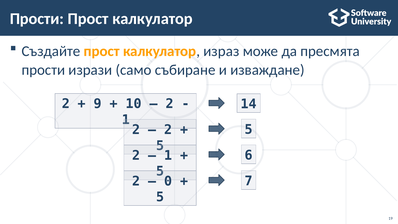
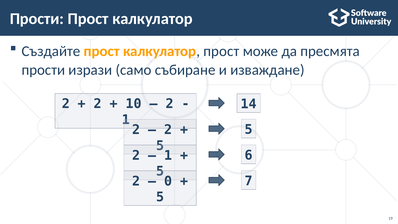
калкулатор израз: израз -> прост (221, 51)
9: 9 -> 2 (98, 104)
